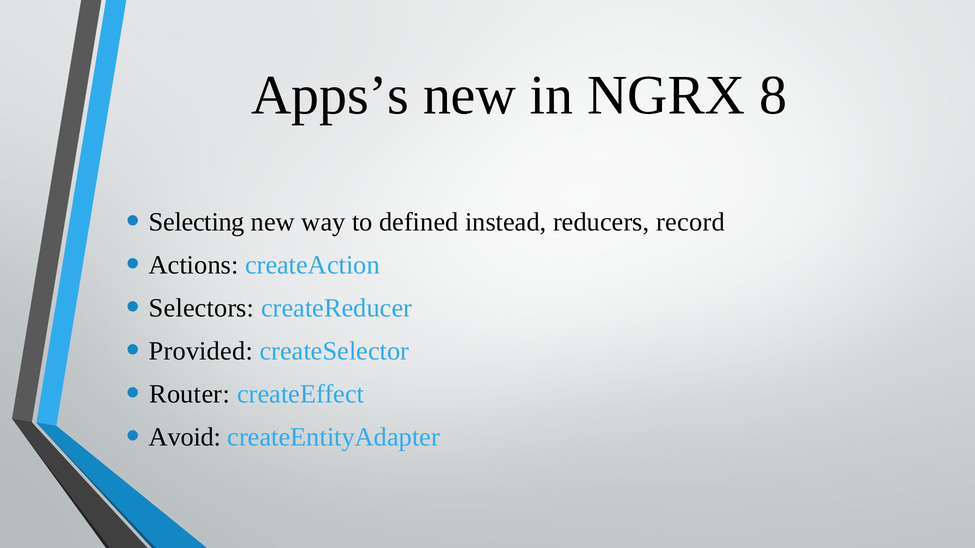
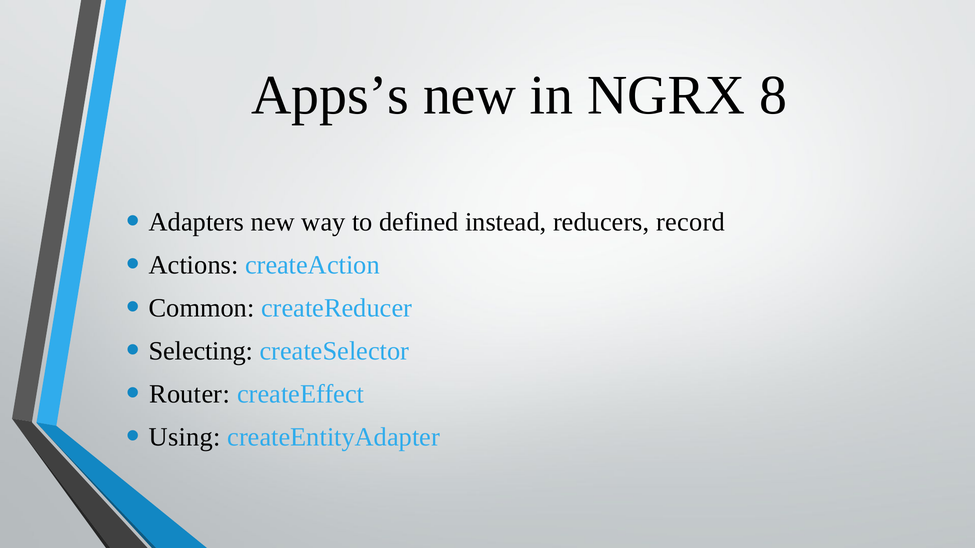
Selecting: Selecting -> Adapters (197, 222)
Selectors: Selectors -> Common (202, 308)
Provided: Provided -> Selecting (201, 351)
Avoid: Avoid -> Using (185, 437)
